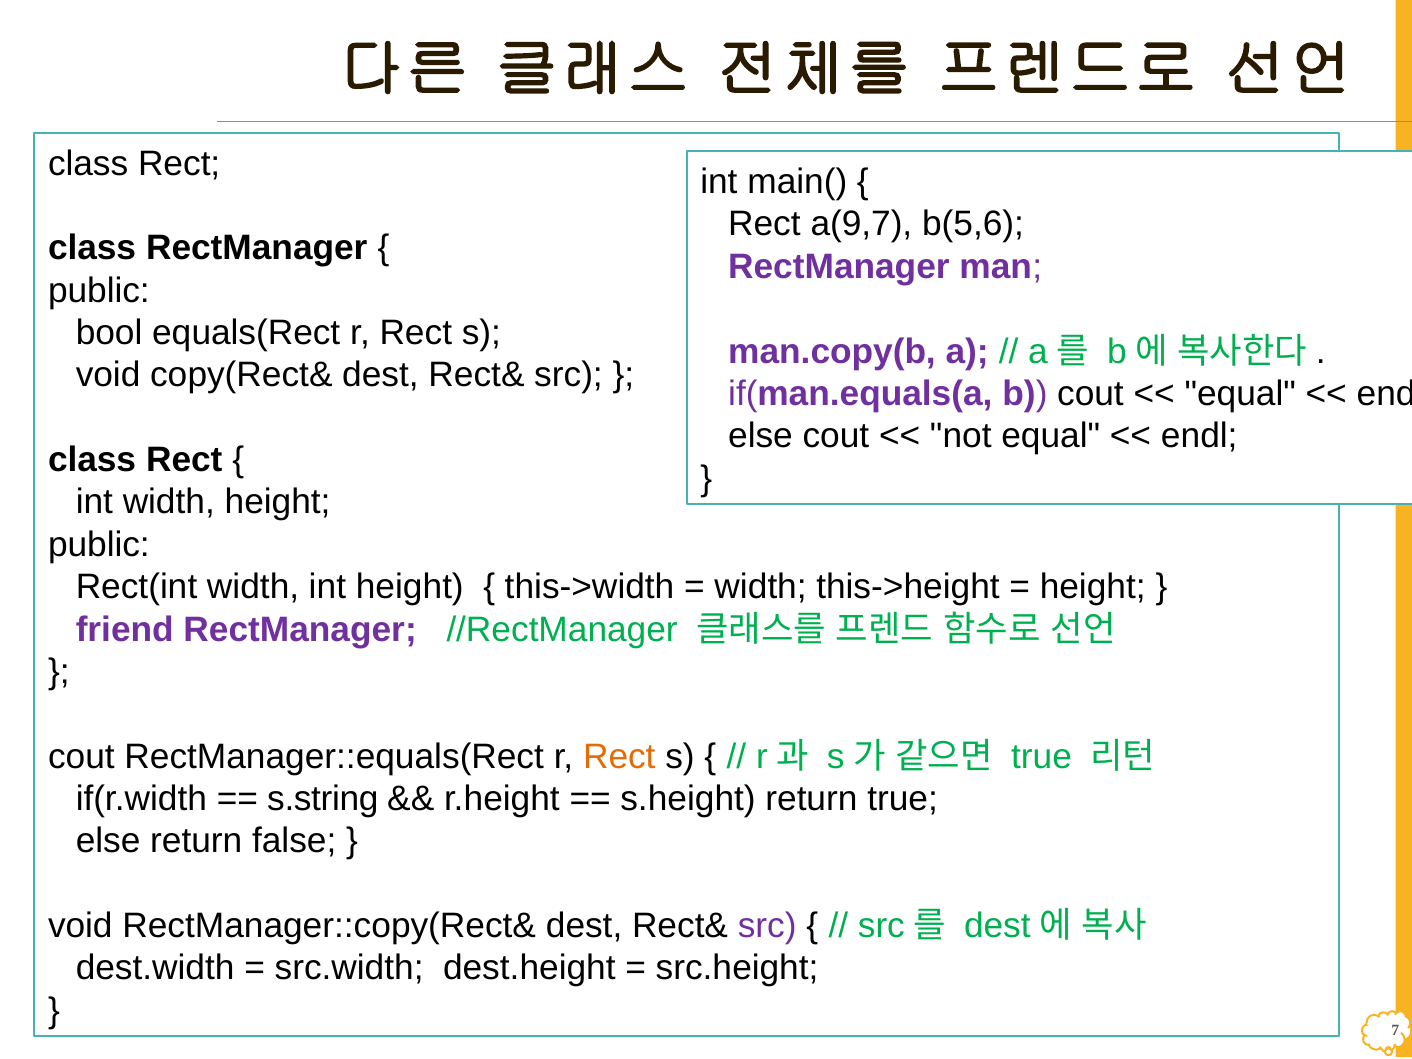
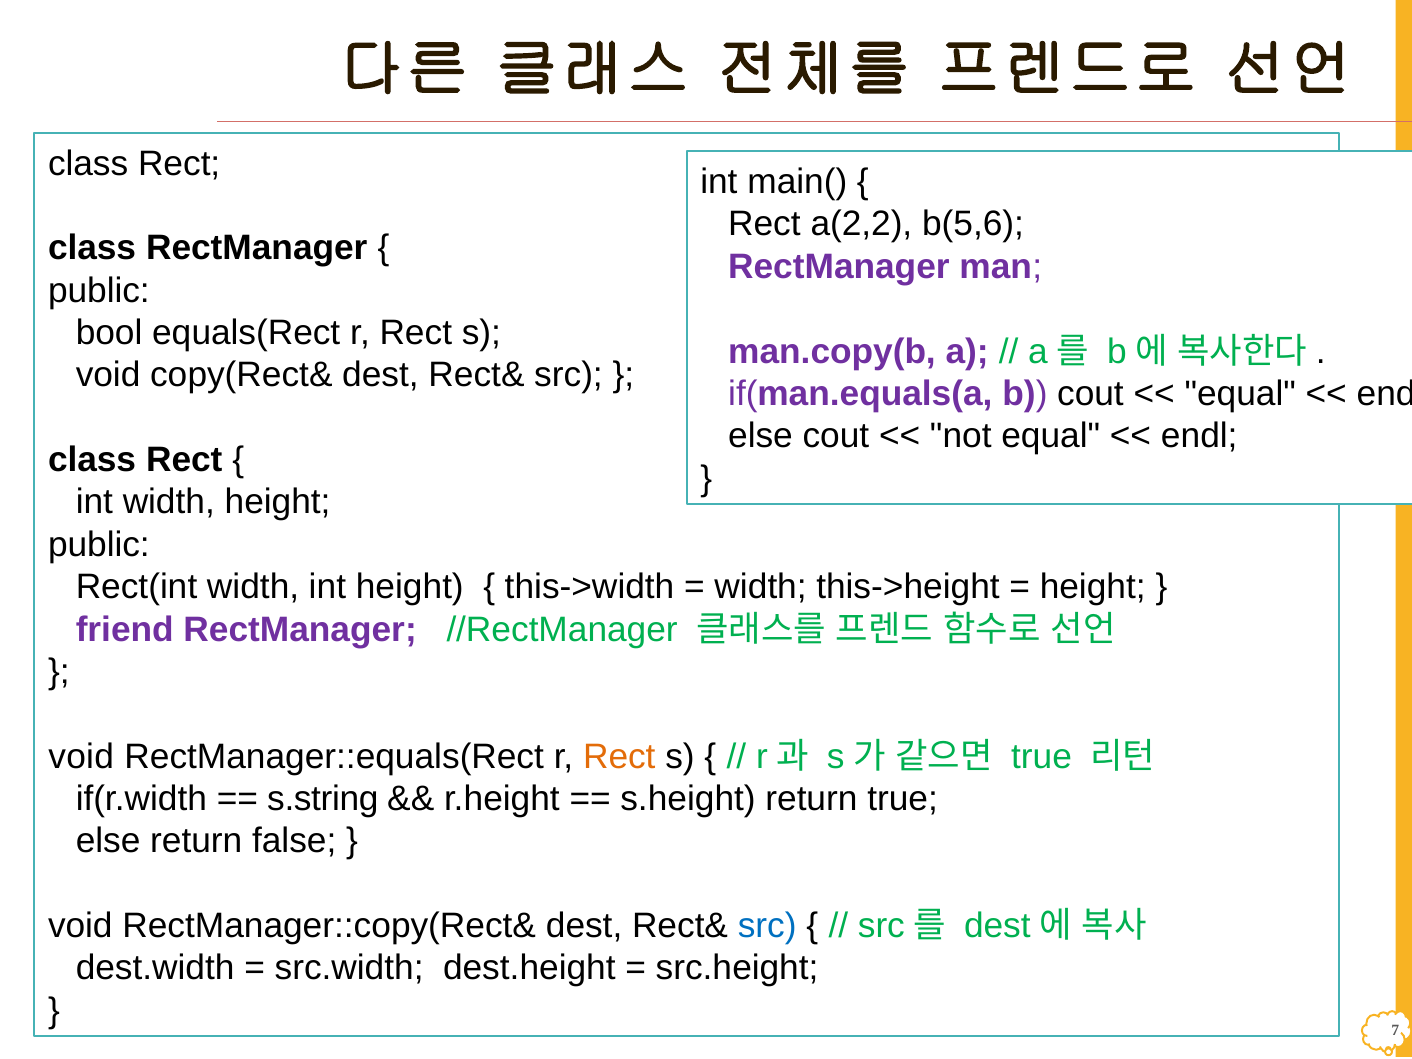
a(9,7: a(9,7 -> a(2,2 (861, 224)
cout: cout -> void (81, 757)
src colour: purple -> blue (767, 926)
